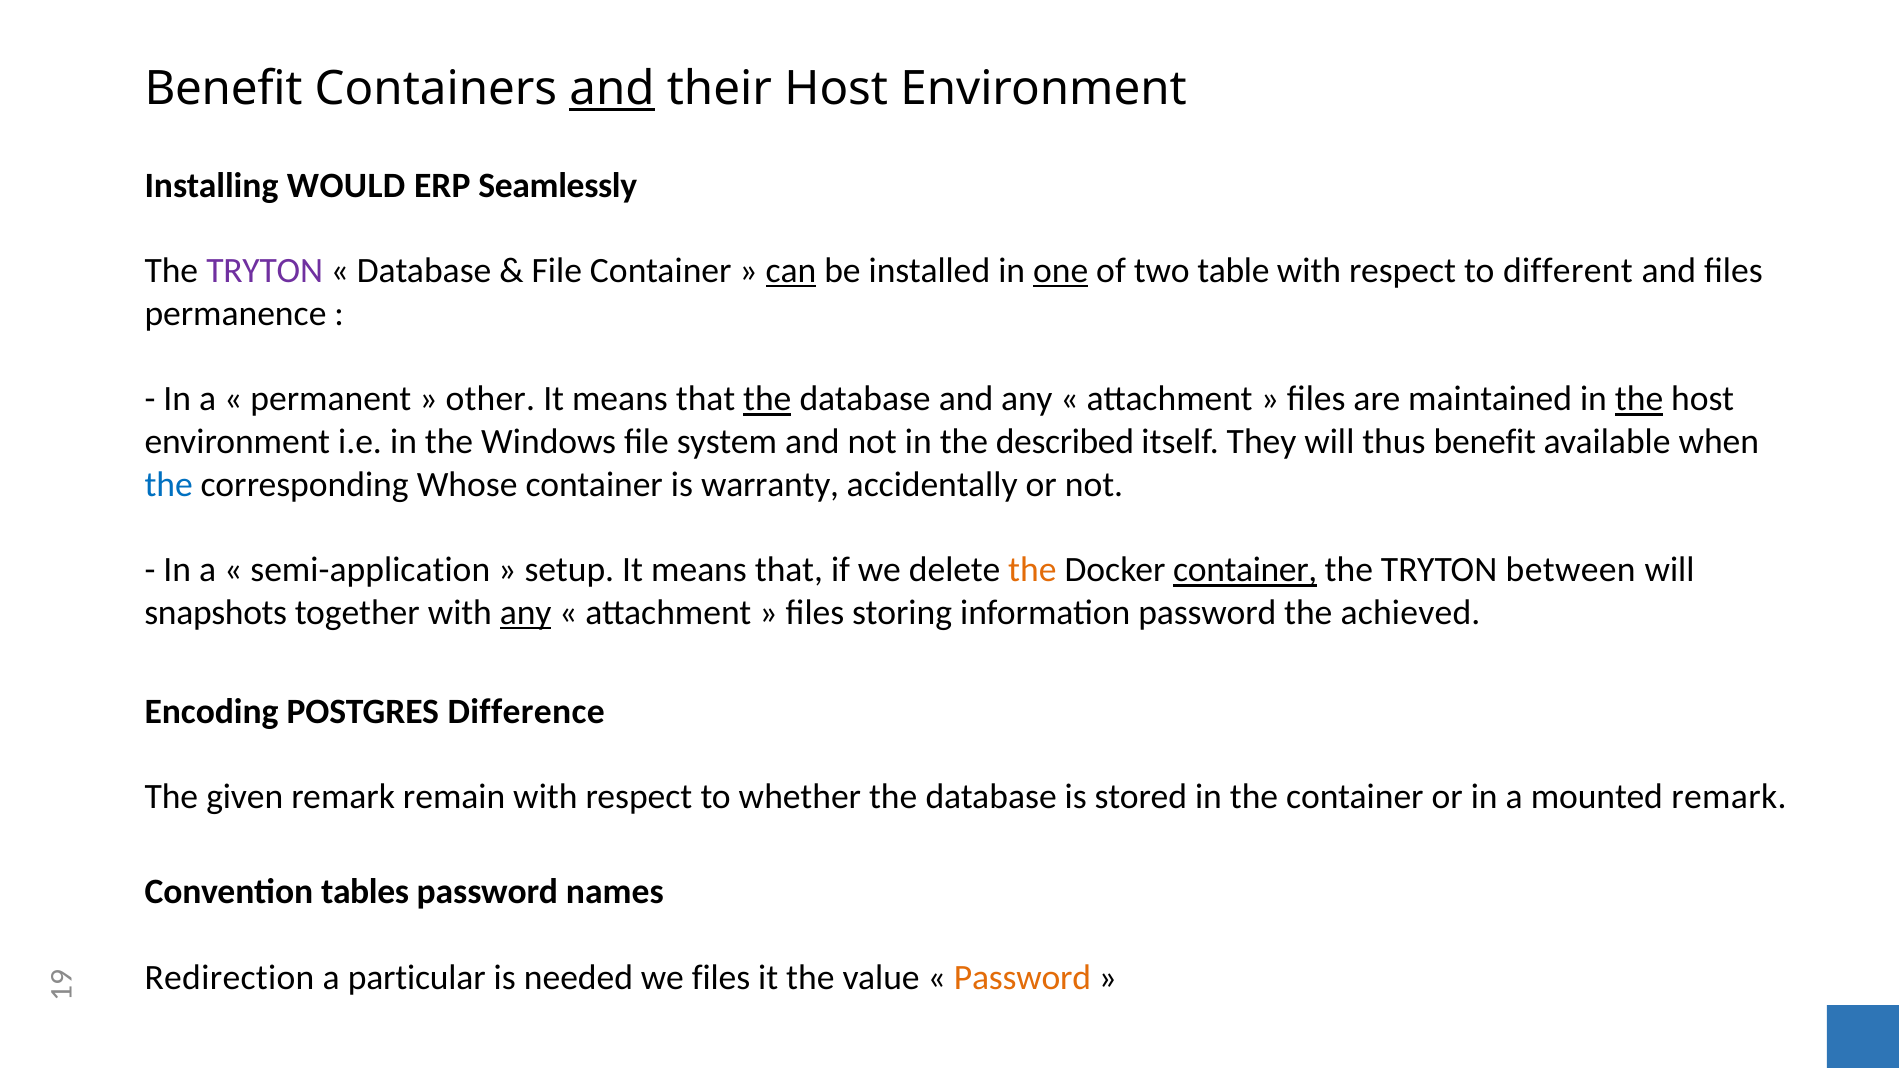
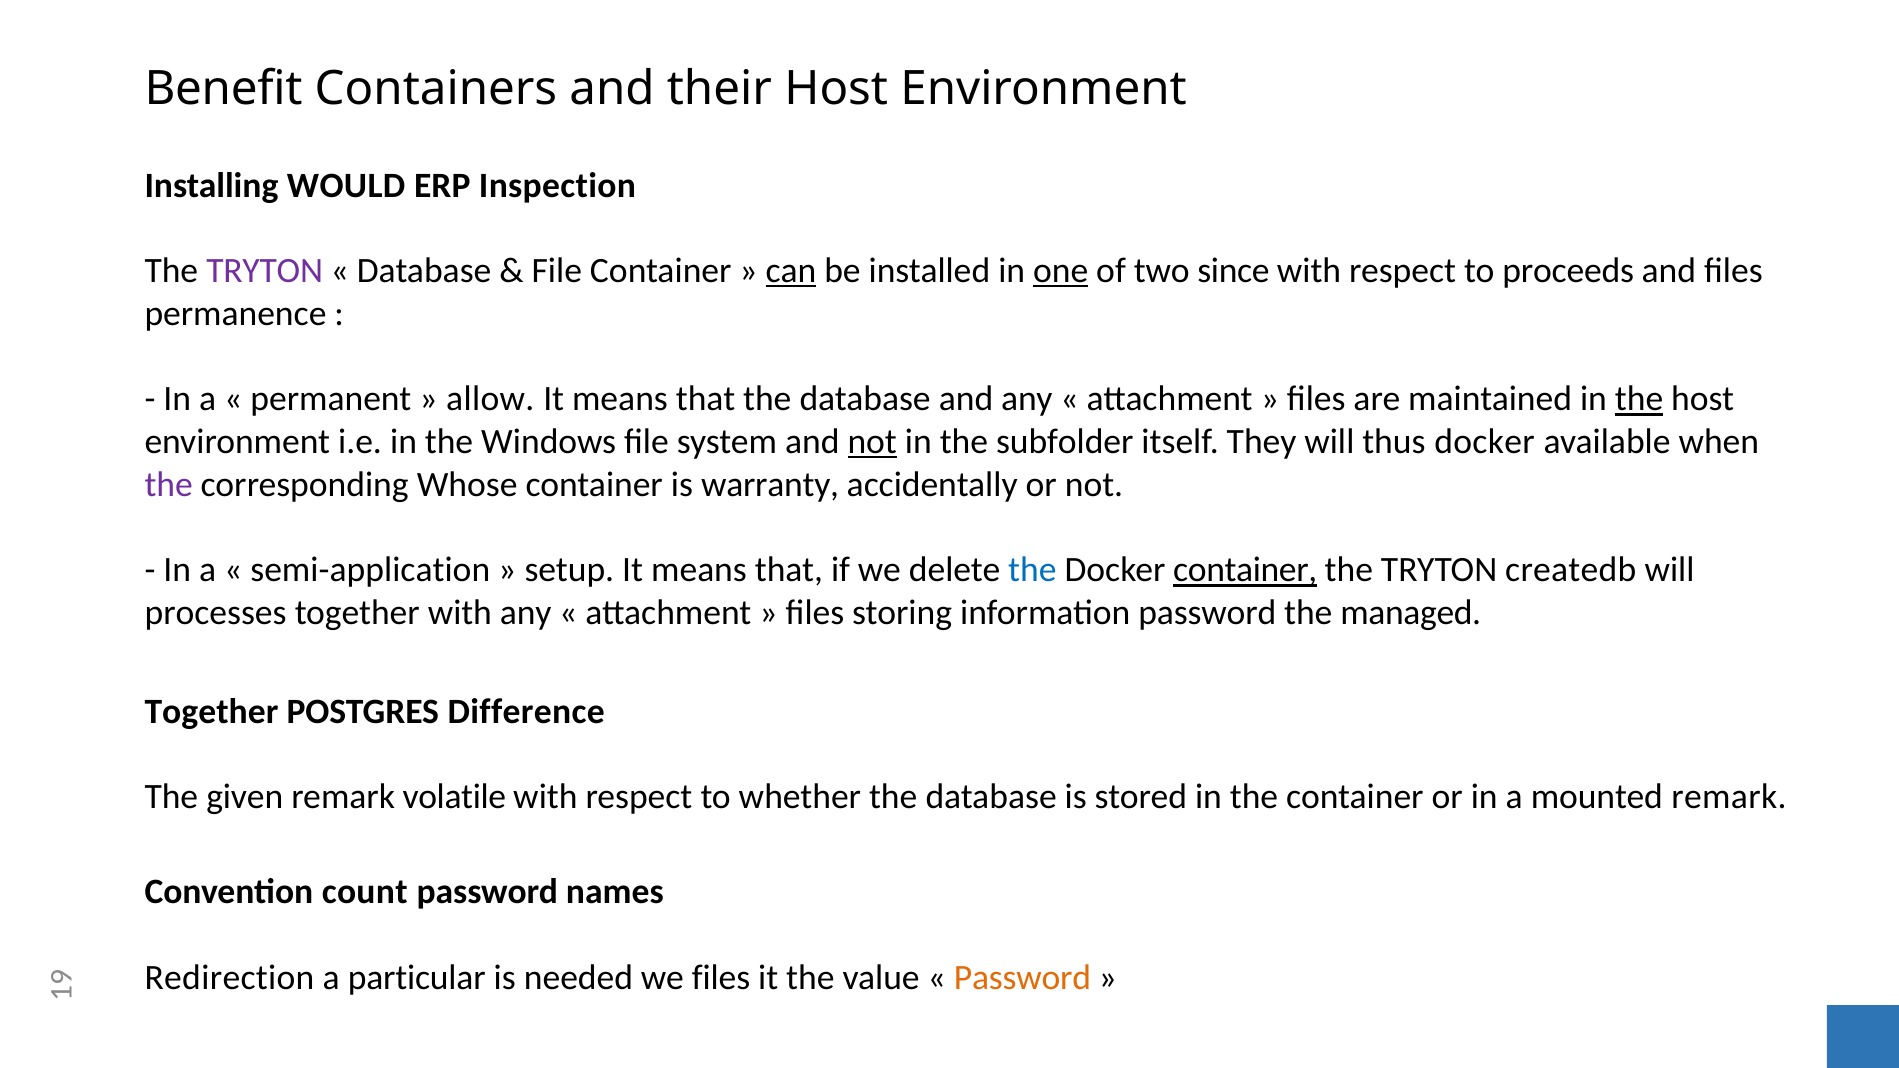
and underline: present -> none (612, 89)
Seamlessly: Seamlessly -> Inspection (557, 186)
table: table -> since (1233, 271)
different: different -> proceeds (1568, 271)
other: other -> allow (490, 399)
the underline: present -> none (767, 399)
not underline: none -> present (872, 442)
described: described -> subfolder (1065, 442)
thus benefit: benefit -> docker (1485, 442)
the colour: blue -> purple (169, 485)
the colour: orange -> blue (1032, 570)
between: between -> createdb (1571, 570)
snapshots: snapshots -> processes (216, 613)
any underline: present -> none (526, 613)
achieved: achieved -> managed (1411, 613)
Encoding: Encoding -> Together (211, 711)
remain: remain -> volatile (454, 797)
tables: tables -> count (365, 892)
